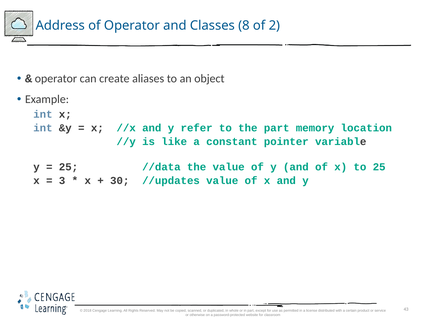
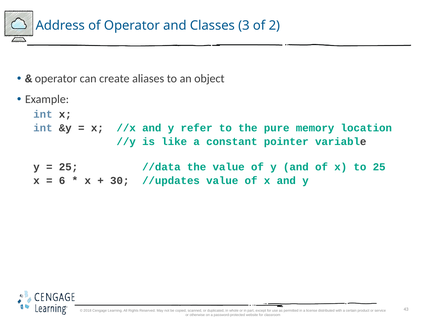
8: 8 -> 3 (244, 26)
the part: part -> pure (277, 128)
3: 3 -> 6 (62, 181)
